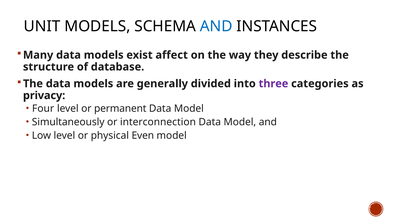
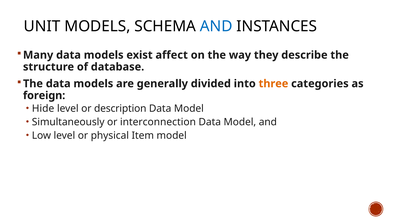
three colour: purple -> orange (273, 84)
privacy: privacy -> foreign (44, 95)
Four: Four -> Hide (43, 108)
permanent: permanent -> description (120, 108)
Even: Even -> Item (143, 135)
